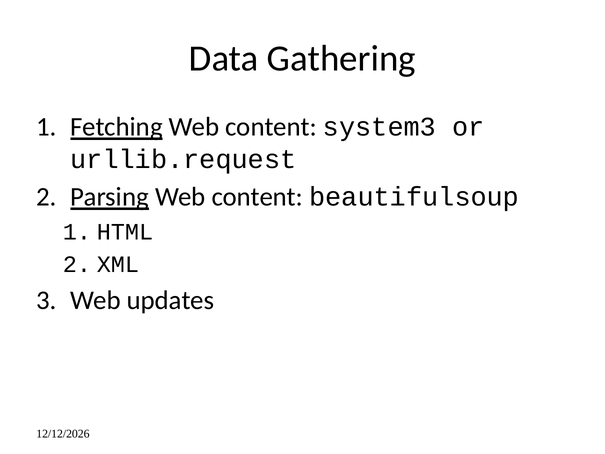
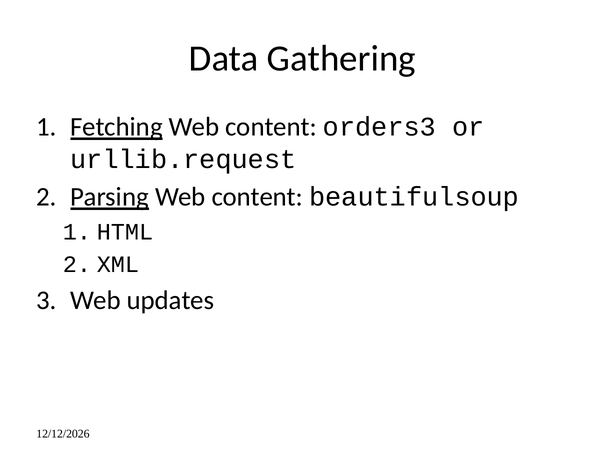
system3: system3 -> orders3 (379, 127)
